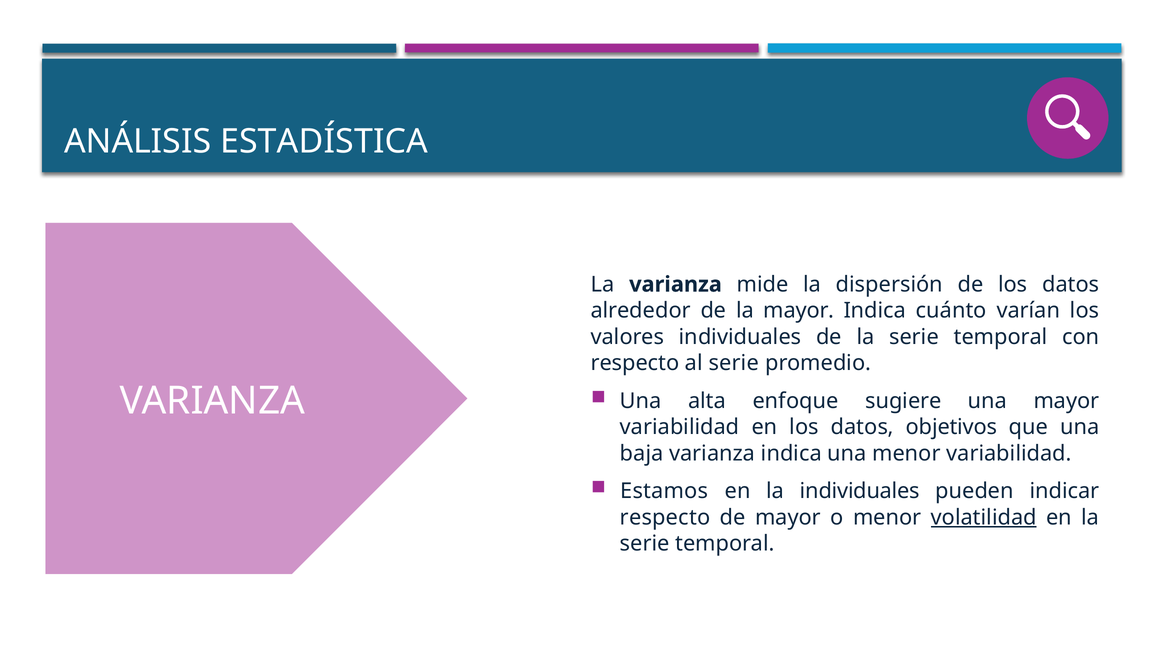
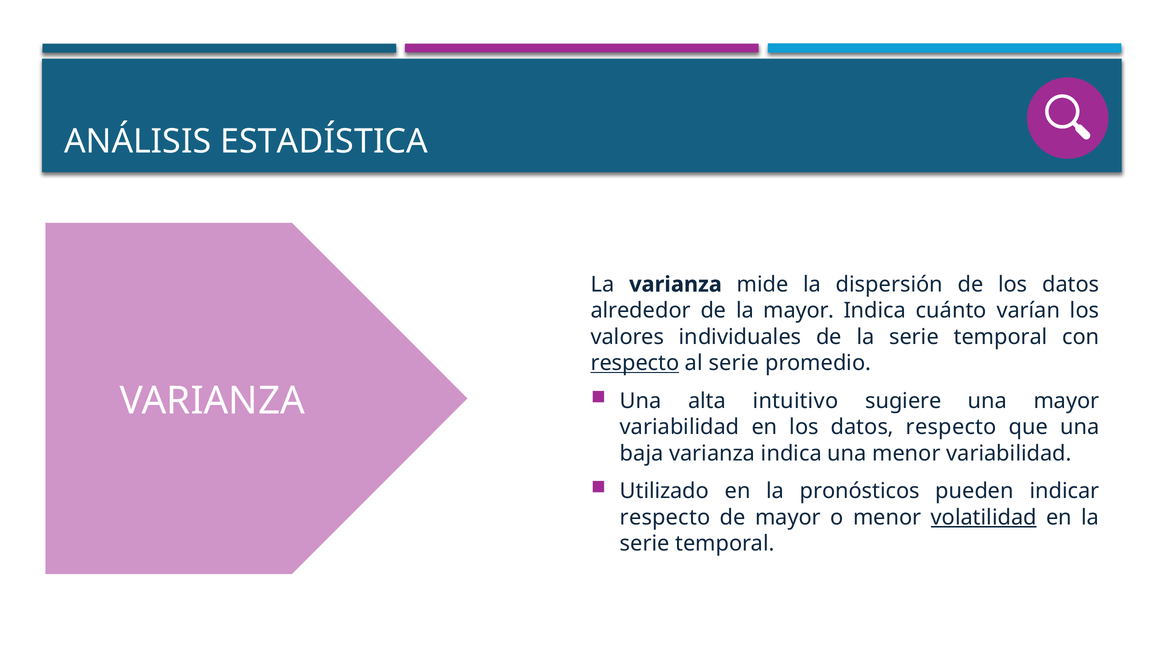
respecto underline: none -> present (635, 363)
enfoque: enfoque -> intuitivo (796, 401)
datos objetivos: objetivos -> respecto (951, 427)
Estamos: Estamos -> Utilizado (664, 491)
la individuales: individuales -> pronósticos (860, 491)
